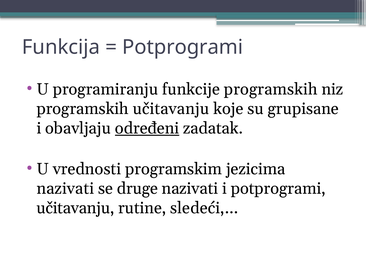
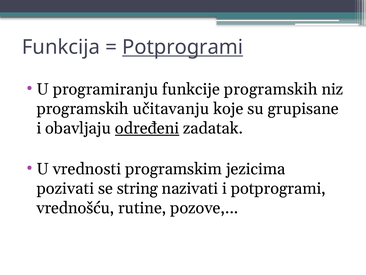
Potprogrami underline: none -> present (183, 47)
nazivati: nazivati -> pozivati (65, 188)
druge: druge -> string (137, 188)
učitavanju: učitavanju -> vrednošću (75, 208)
sledeći: sledeći -> pozove (204, 208)
